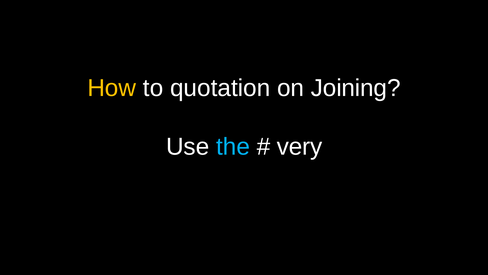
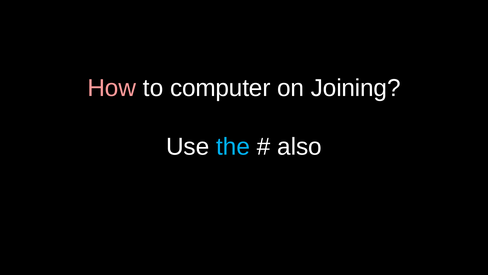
How colour: yellow -> pink (112, 88)
quotation: quotation -> computer (220, 88)
very: very -> also (300, 147)
